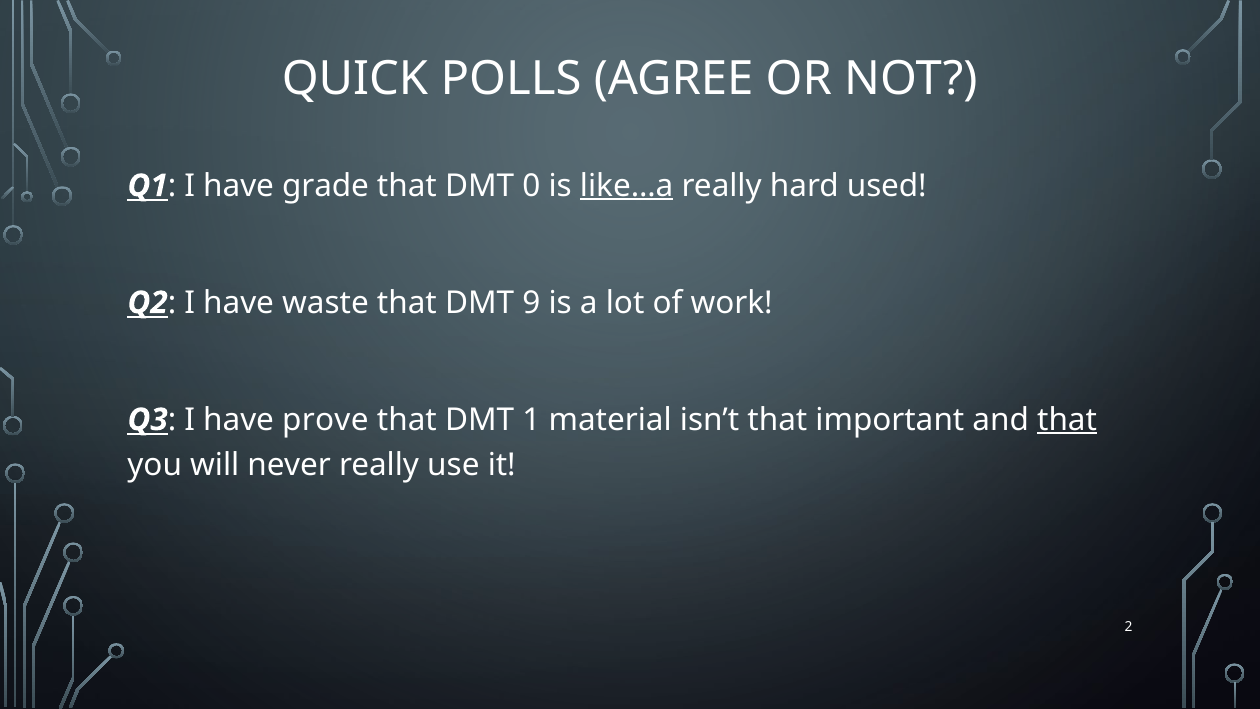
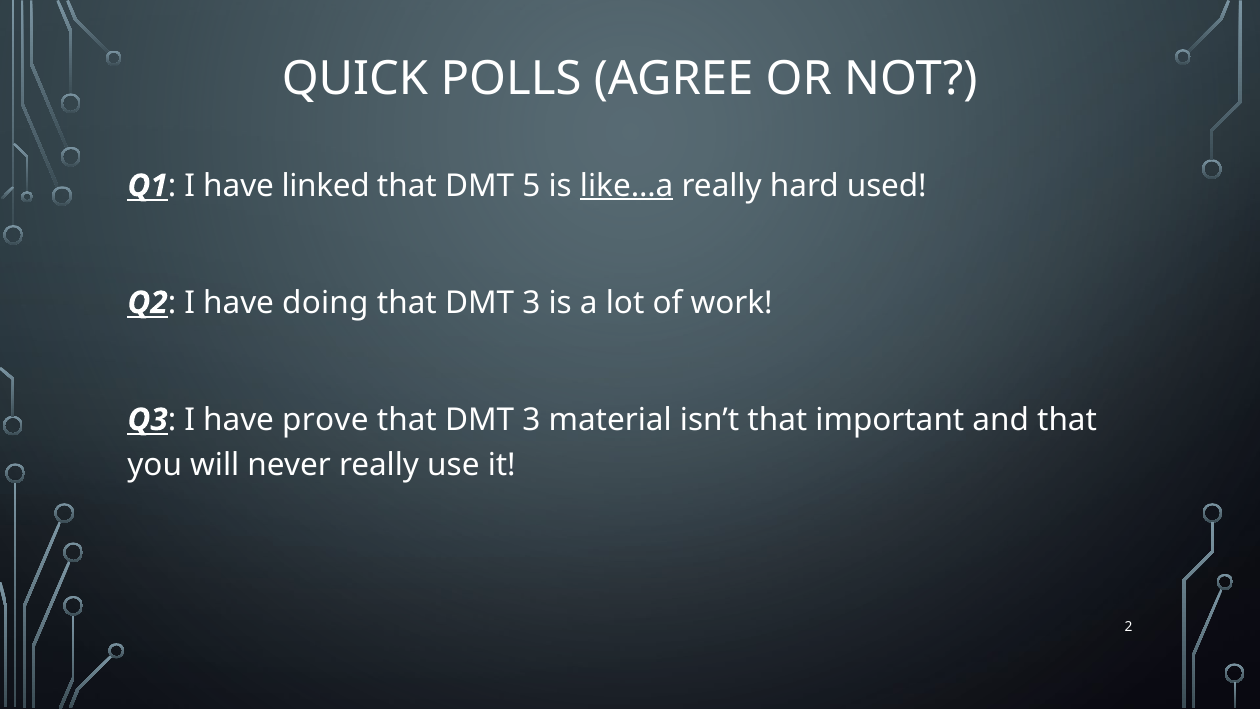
grade: grade -> linked (326, 186)
0: 0 -> 5 (531, 186)
waste: waste -> doing (325, 303)
9: 9 -> 3 (531, 303)
1: 1 -> 3 (531, 420)
that underline: present -> none (1067, 420)
